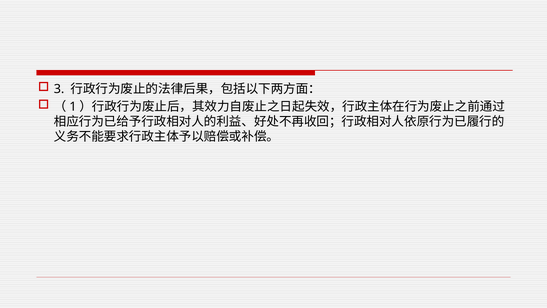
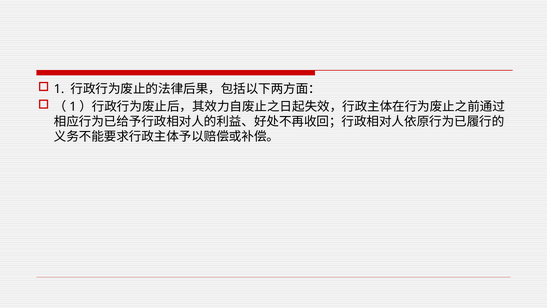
3: 3 -> 1 (59, 89)
